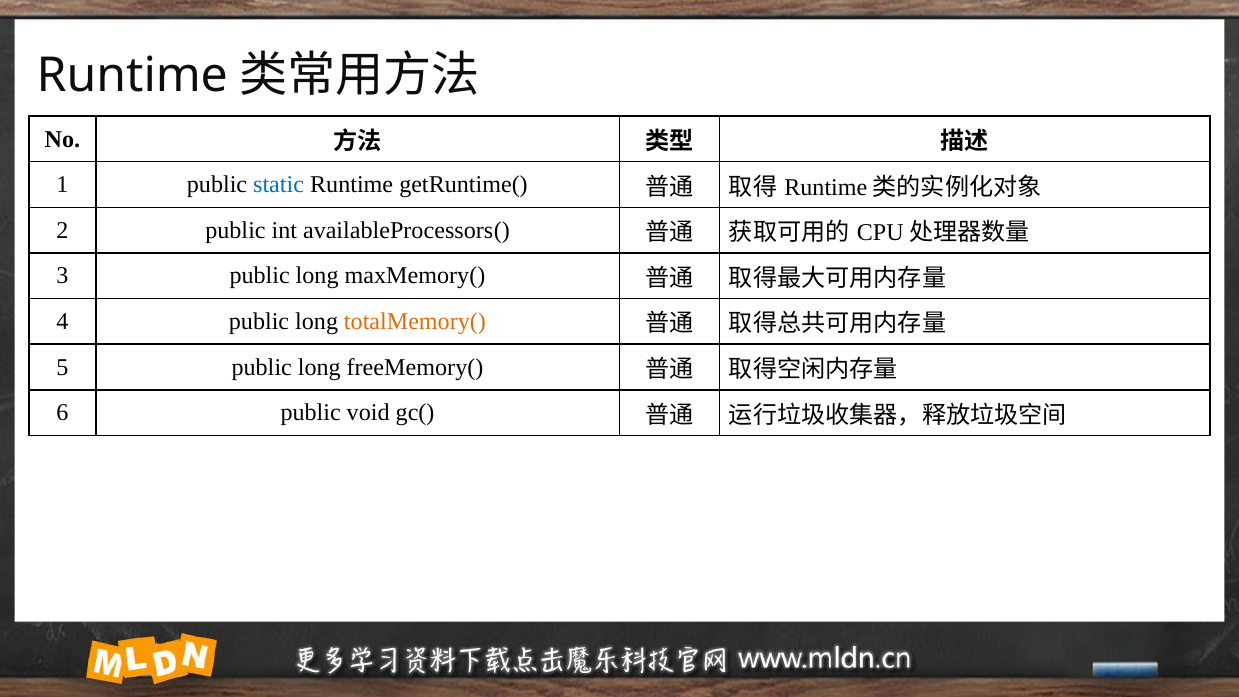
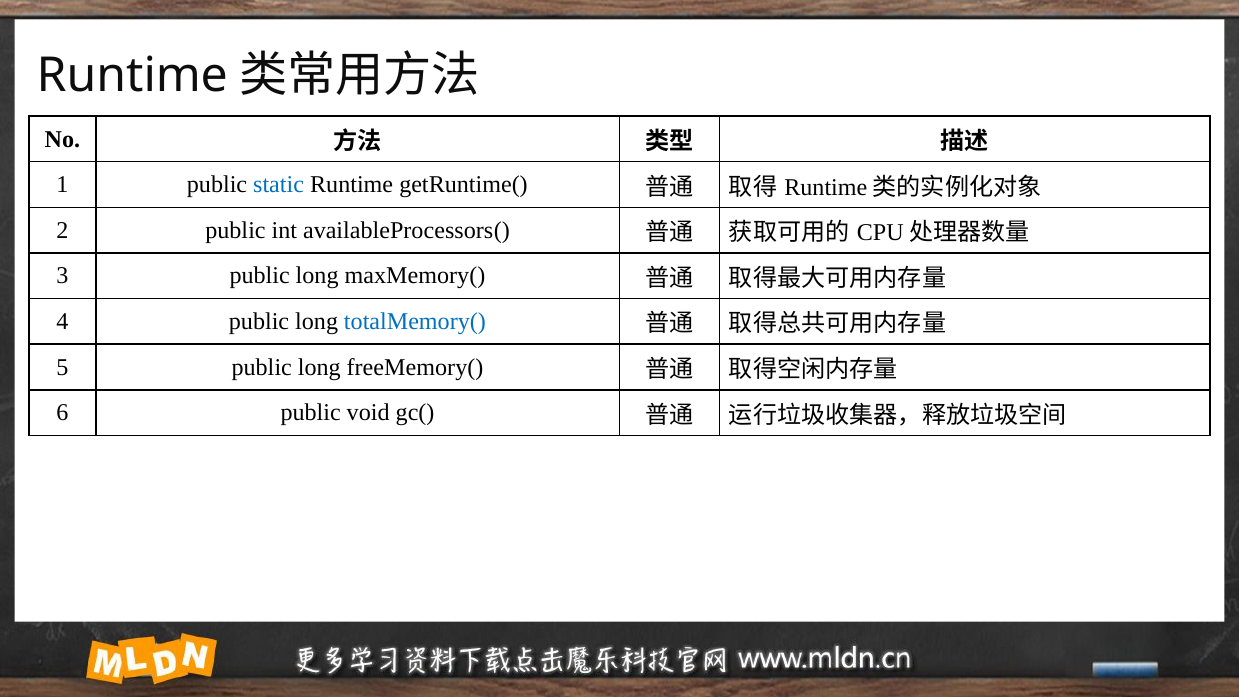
totalMemory( colour: orange -> blue (415, 322)
